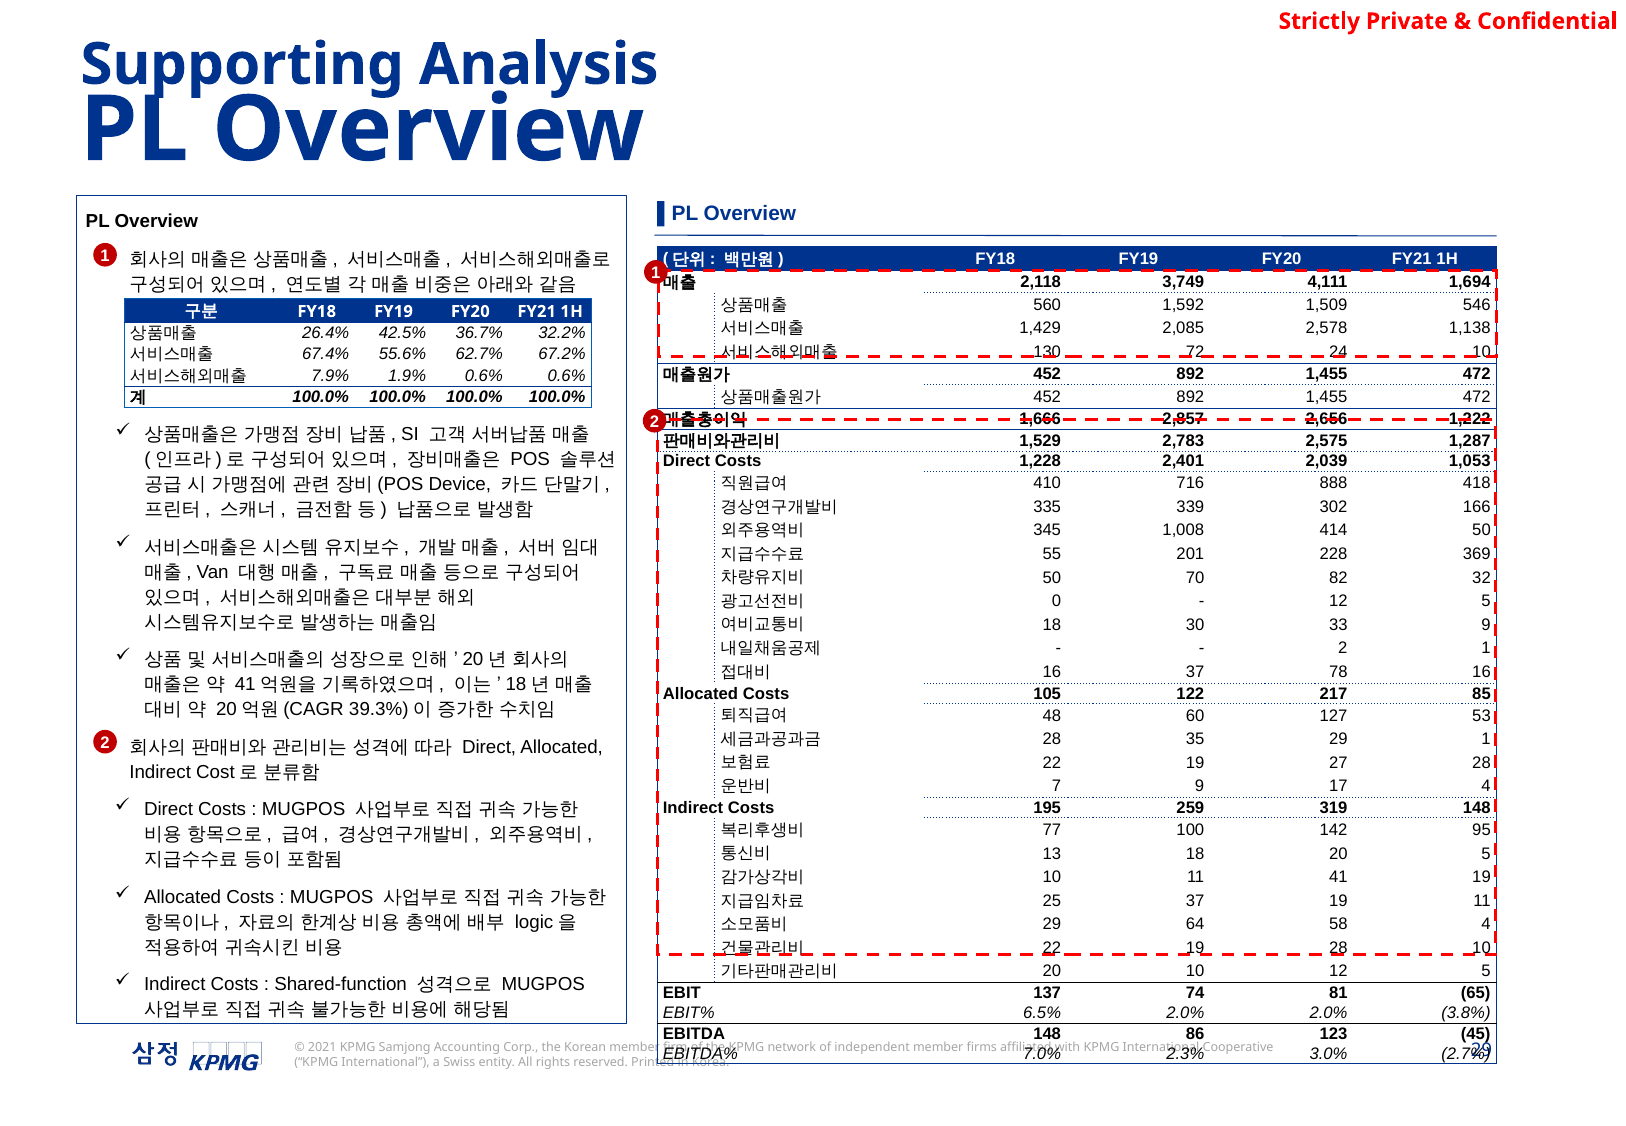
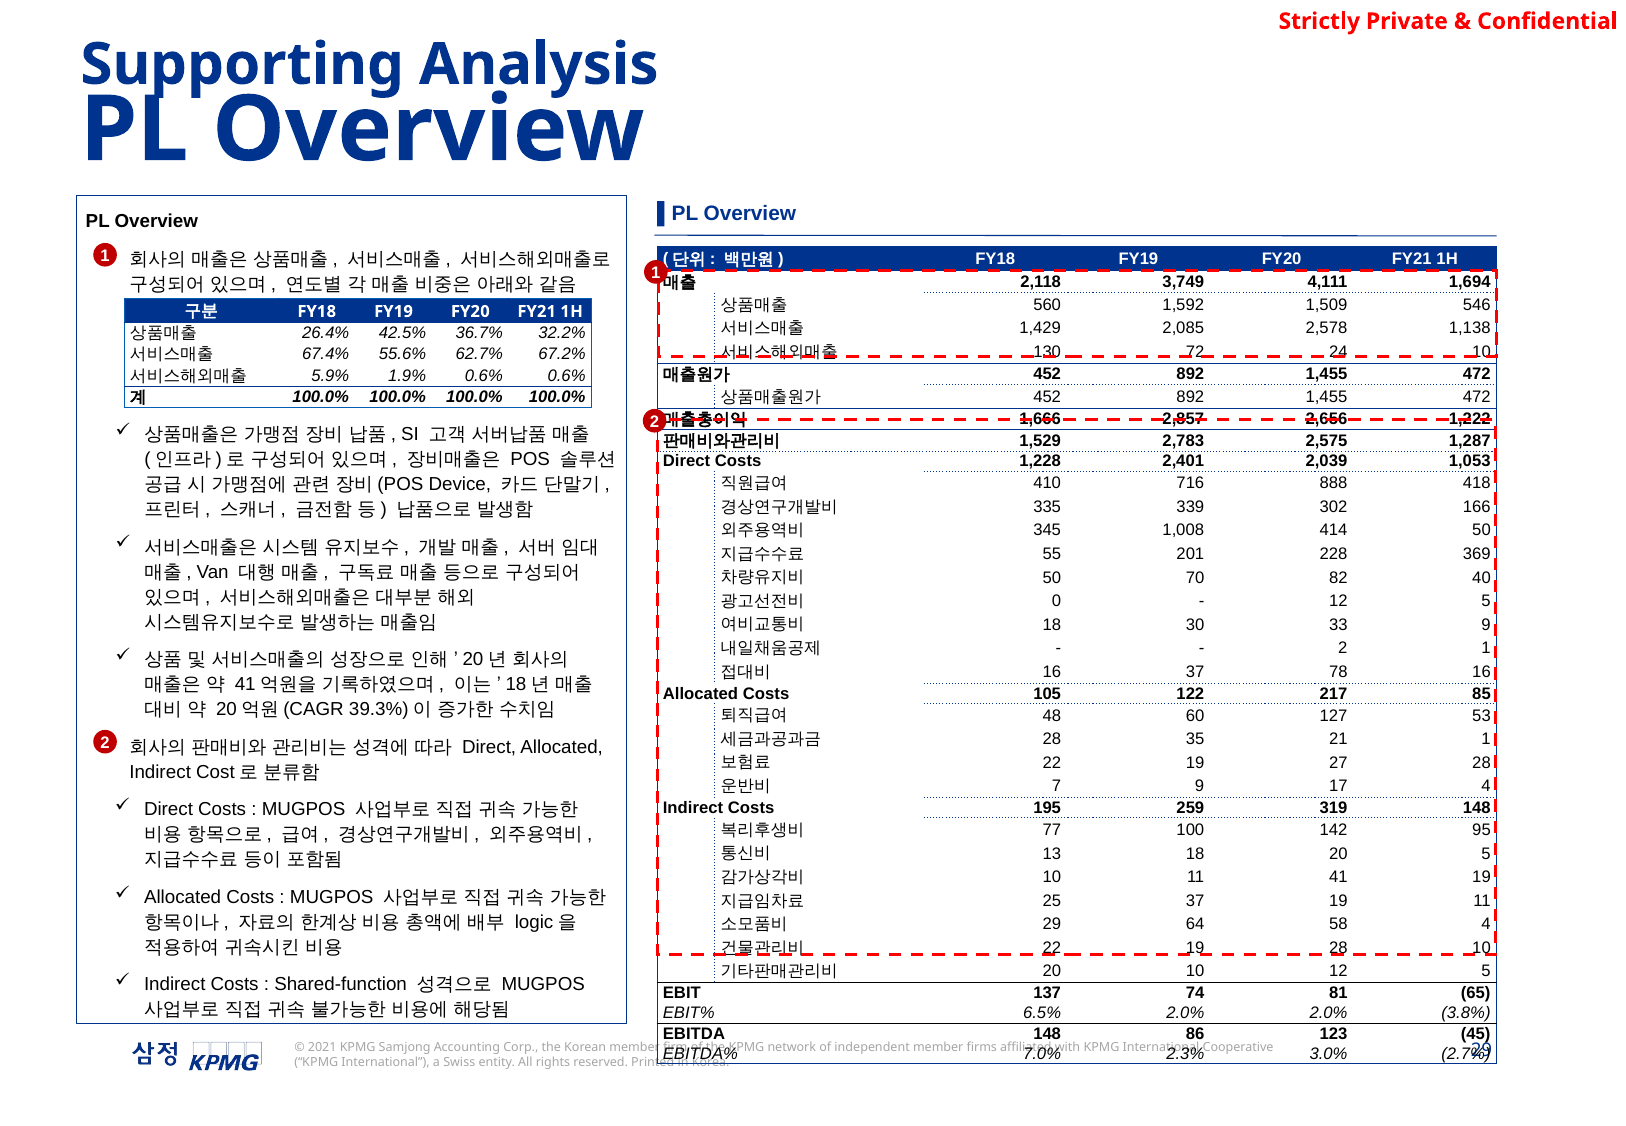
7.9%: 7.9% -> 5.9% (330, 376)
32: 32 -> 40 (1482, 577)
35 29: 29 -> 21 (1338, 739)
